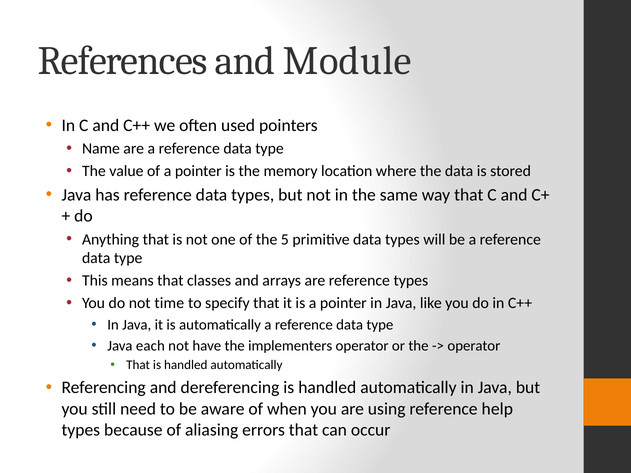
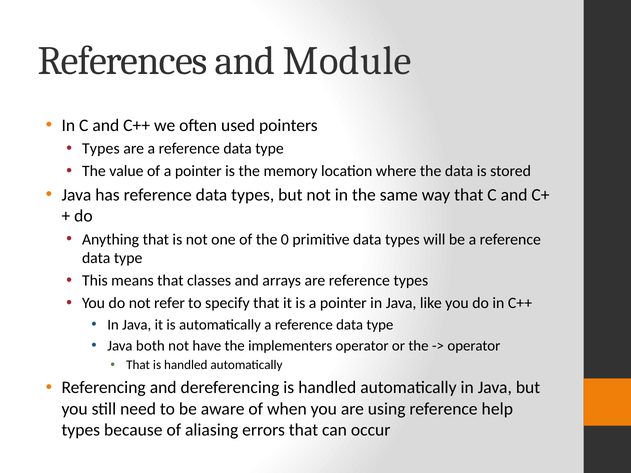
Name: Name -> Types (101, 149)
5: 5 -> 0 (285, 239)
time: time -> refer (169, 303)
each: each -> both (150, 346)
